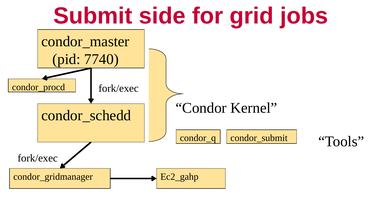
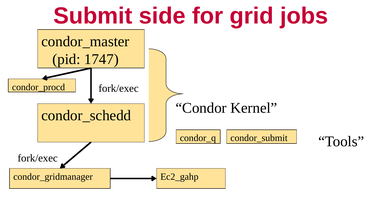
7740: 7740 -> 1747 (101, 59)
